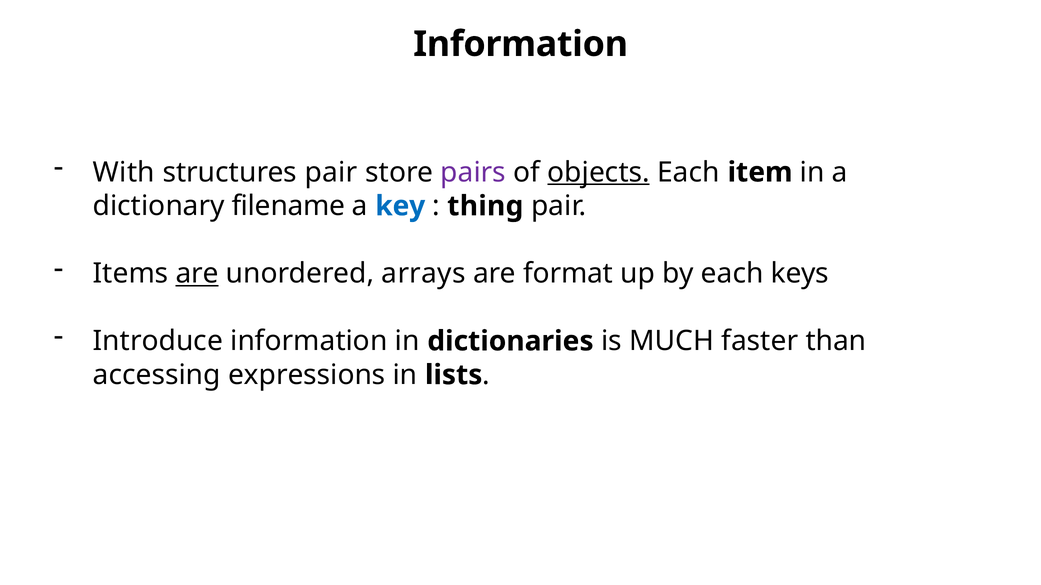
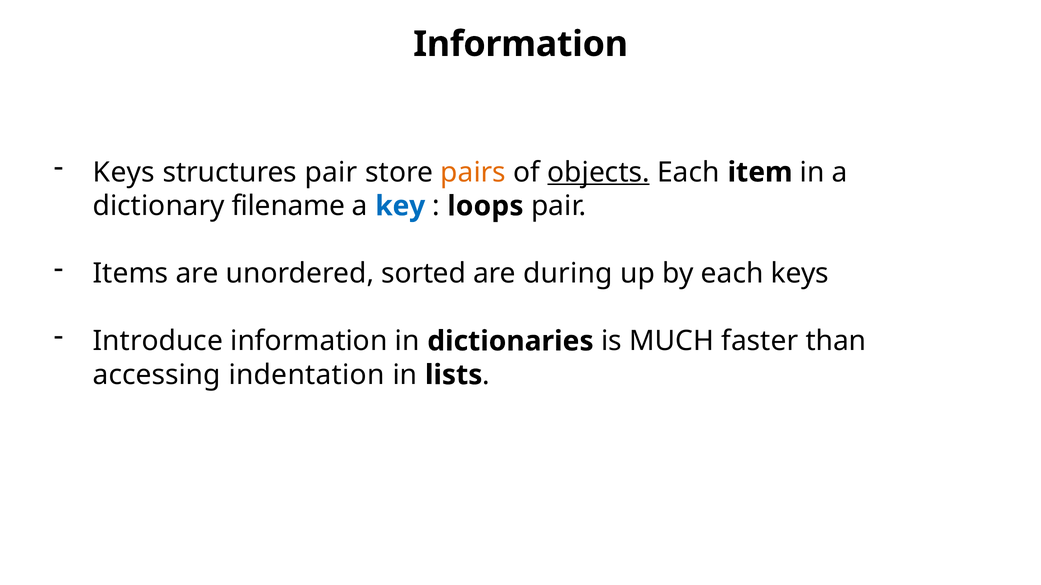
With: With -> Keys (124, 172)
pairs colour: purple -> orange (473, 172)
thing: thing -> loops (485, 206)
are underline: present -> none (197, 274)
arrays: arrays -> sorted (424, 274)
format: format -> during (568, 274)
expressions: expressions -> indentation (307, 375)
